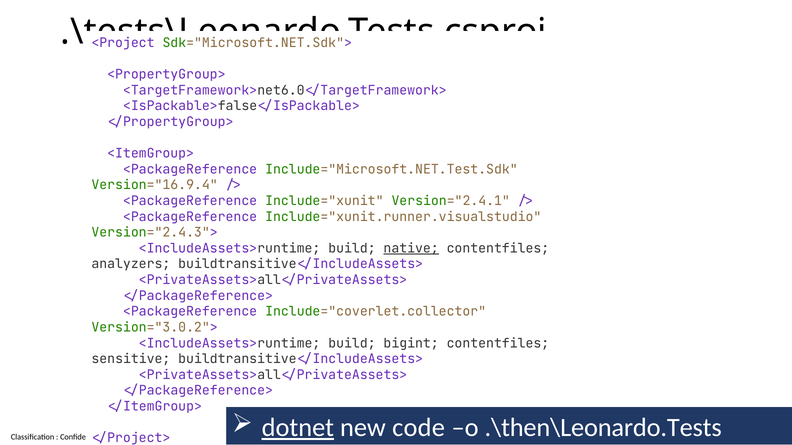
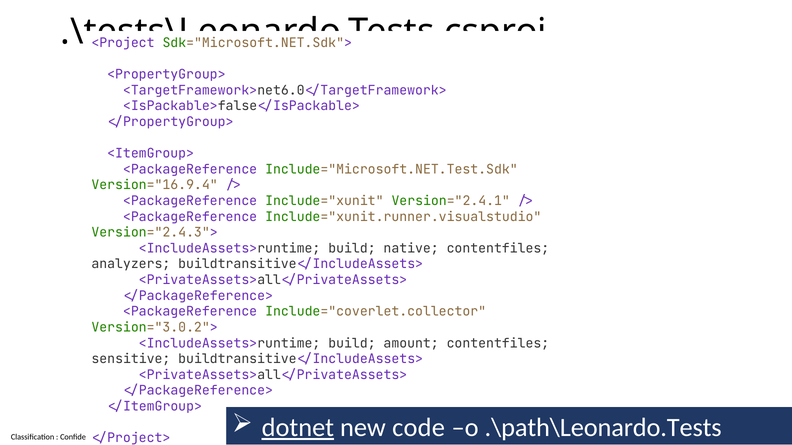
native underline: present -> none (411, 249)
bigint: bigint -> amount (411, 344)
.\then\Leonardo.Tests: .\then\Leonardo.Tests -> .\path\Leonardo.Tests (603, 428)
